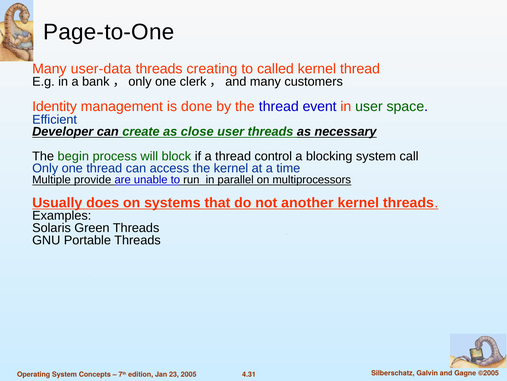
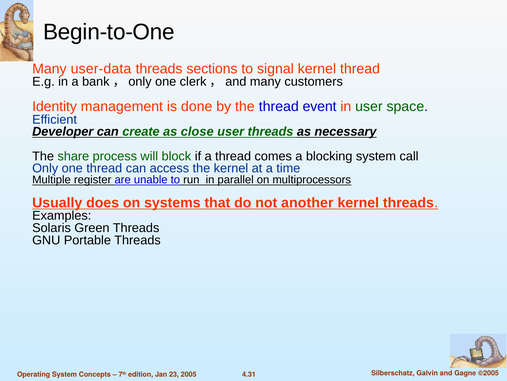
Page-to-One: Page-to-One -> Begin-to-One (109, 32)
creating: creating -> sections (212, 69)
called: called -> signal (275, 69)
begin: begin -> share (73, 156)
control: control -> comes (273, 156)
provide: provide -> register (93, 180)
